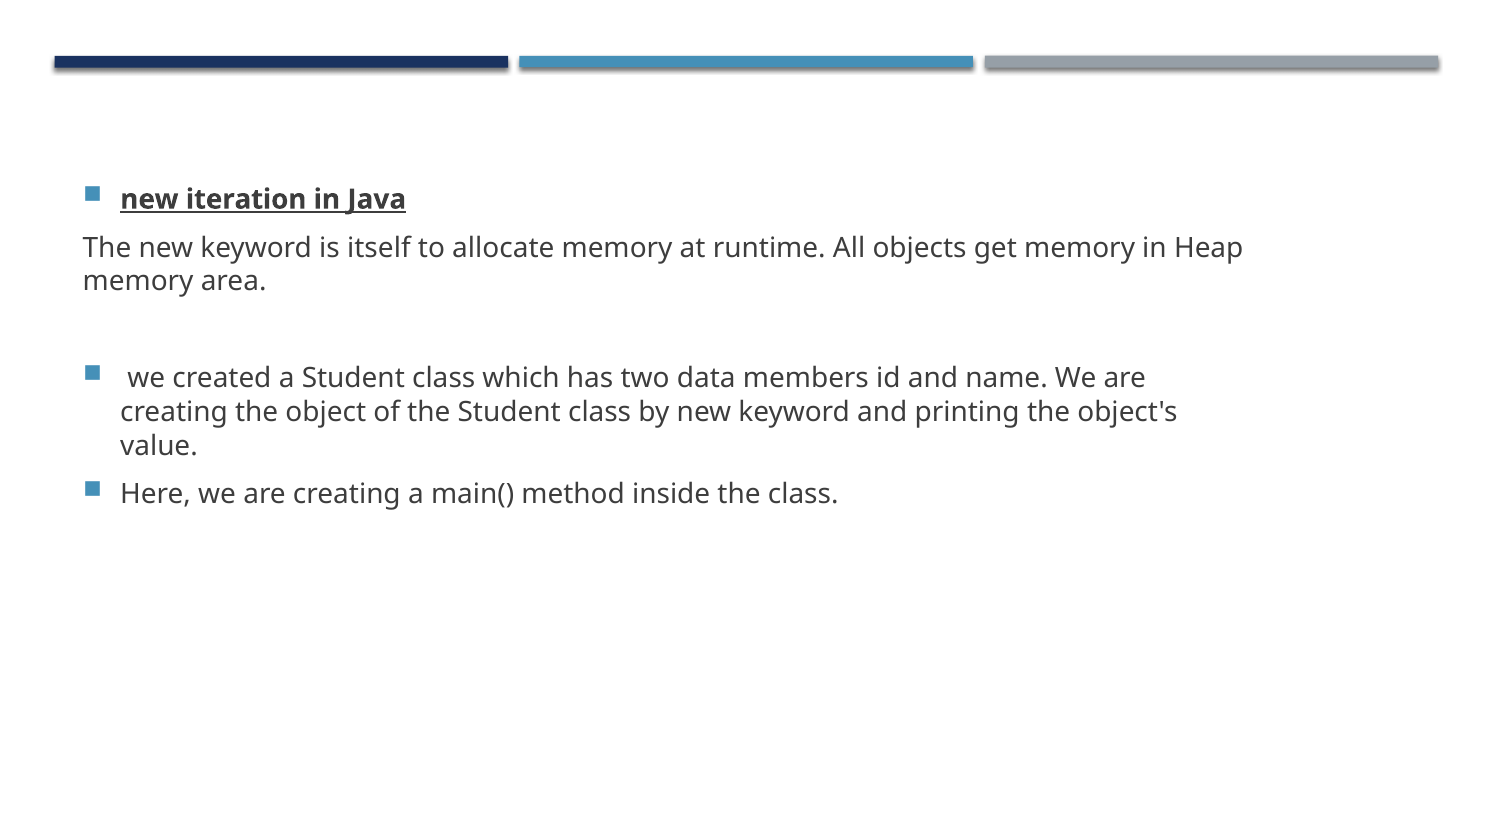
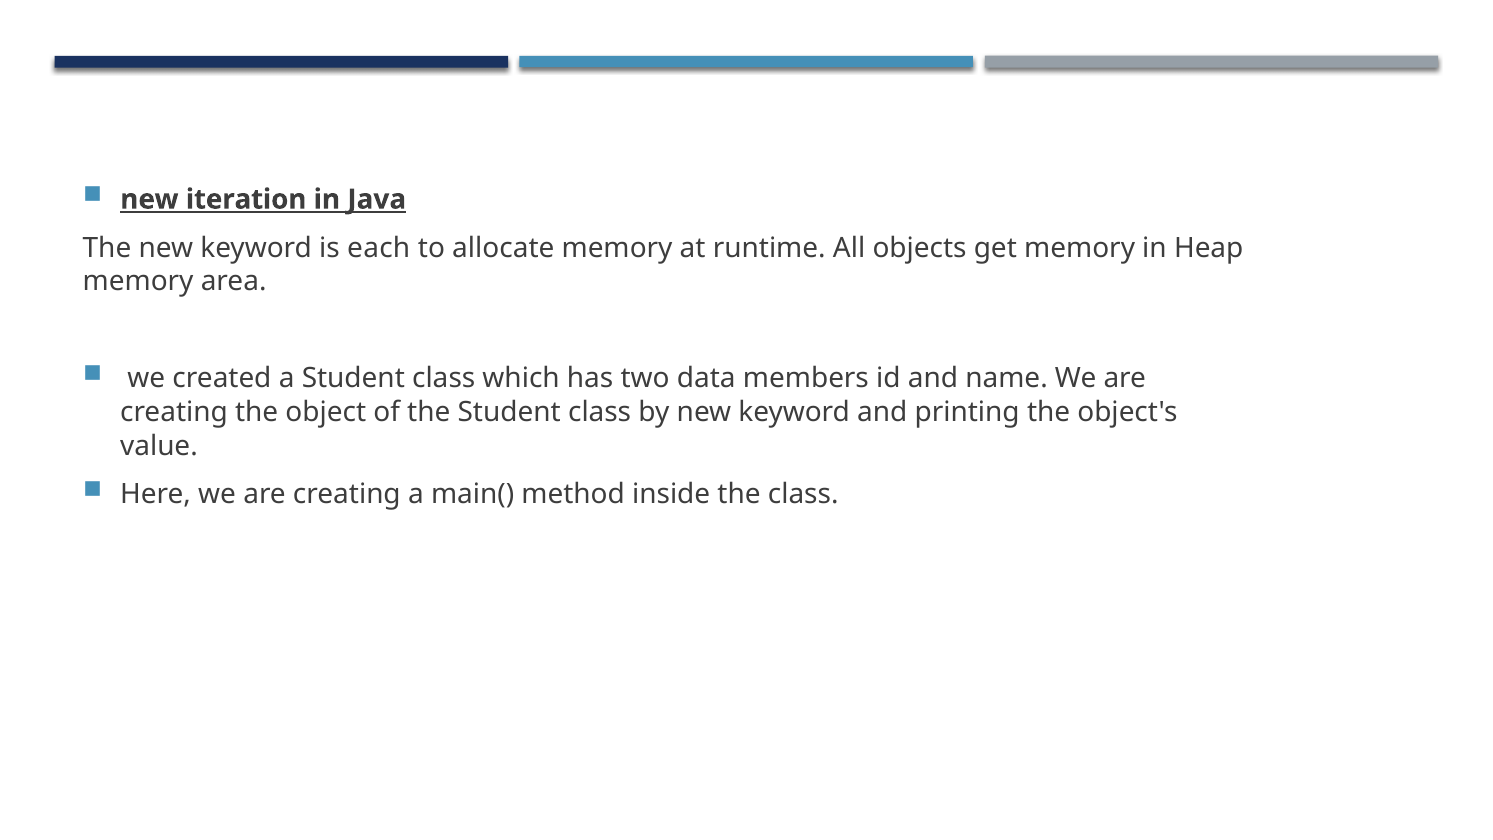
itself: itself -> each (379, 248)
